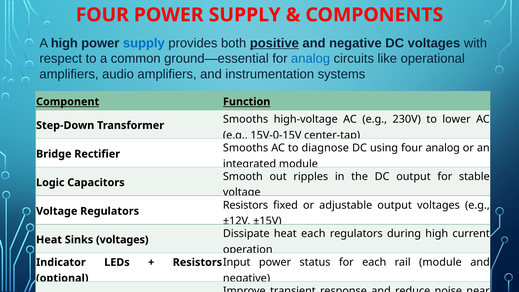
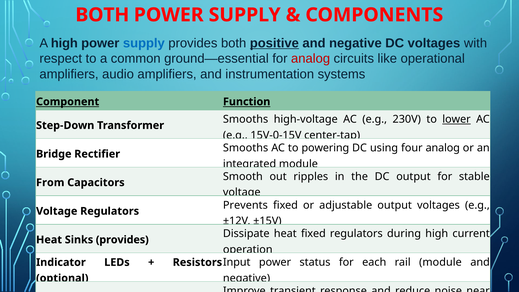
FOUR: FOUR -> BOTH (102, 15)
analog colour: blue -> red (311, 59)
lower underline: none -> present (457, 119)
diagnose: diagnose -> powering (325, 148)
Logic: Logic -> From (50, 183)
Resistors: Resistors -> Prevents (245, 205)
heat each: each -> fixed (313, 234)
Sinks voltages: voltages -> provides (122, 240)
